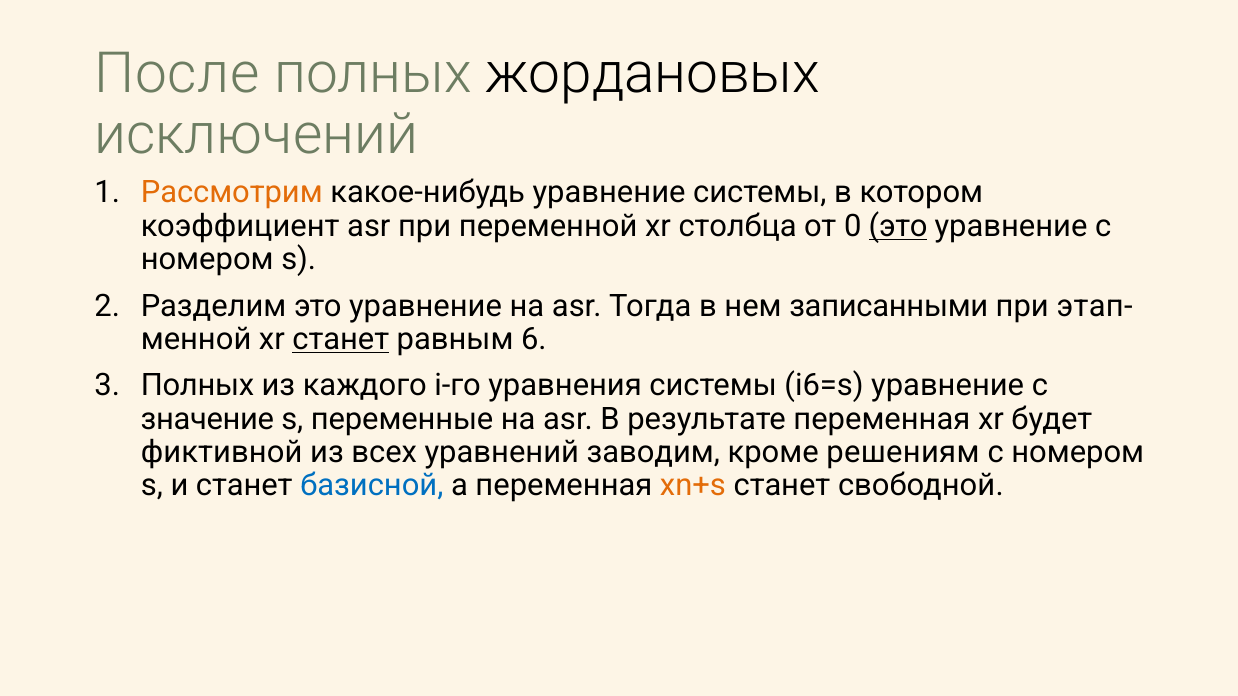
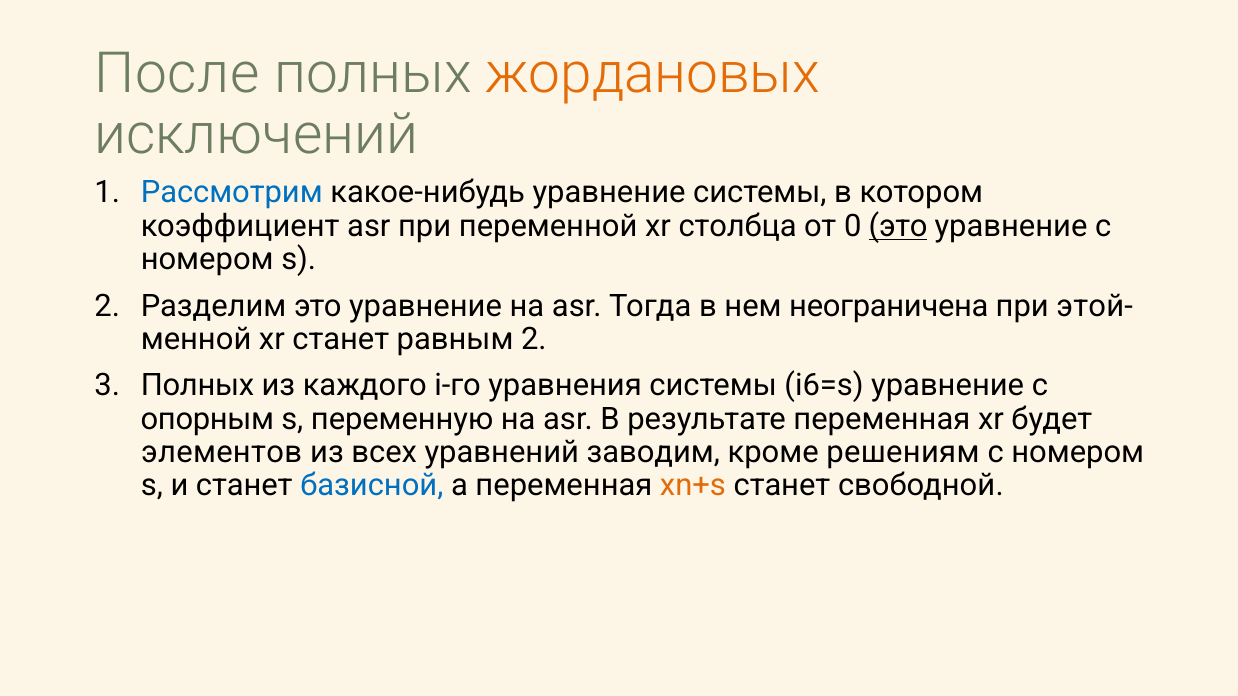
жордановых colour: black -> orange (653, 73)
Рассмотрим colour: orange -> blue (232, 193)
записанными: записанными -> неограничена (889, 306)
этап-: этап- -> этой- (1095, 306)
станет underline: present -> none (341, 339)
равным 6: 6 -> 2 (534, 339)
значение: значение -> опорным (207, 419)
переменные: переменные -> переменную (402, 419)
фиктивной: фиктивной -> элементов (222, 453)
